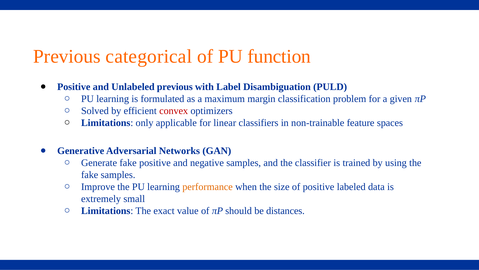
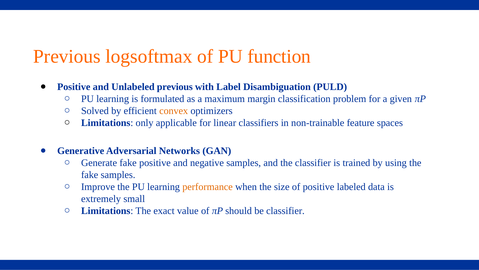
categorical: categorical -> logsoftmax (149, 56)
convex colour: red -> orange (174, 111)
be distances: distances -> classifier (285, 210)
